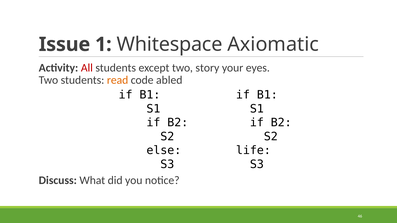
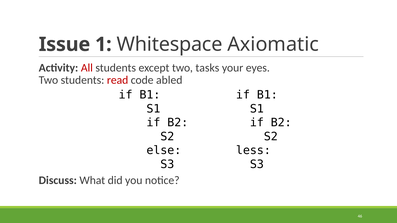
story: story -> tasks (207, 68)
read colour: orange -> red (118, 80)
life: life -> less (253, 151)
